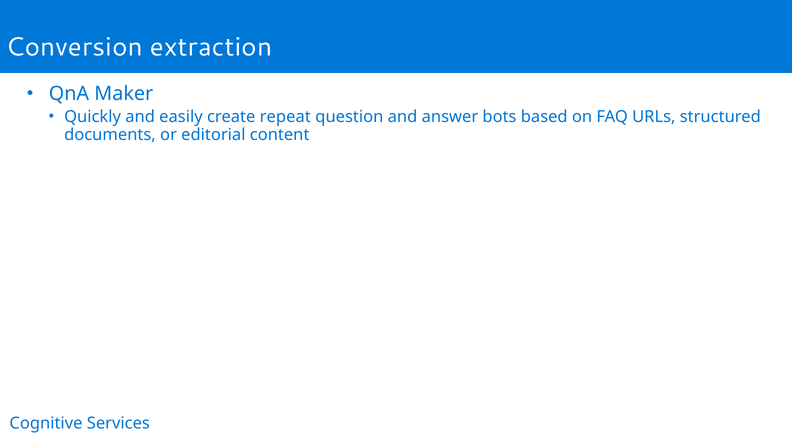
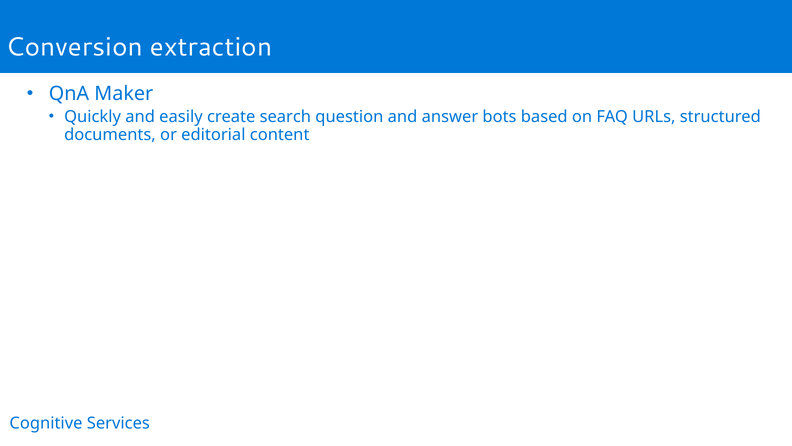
repeat: repeat -> search (285, 117)
